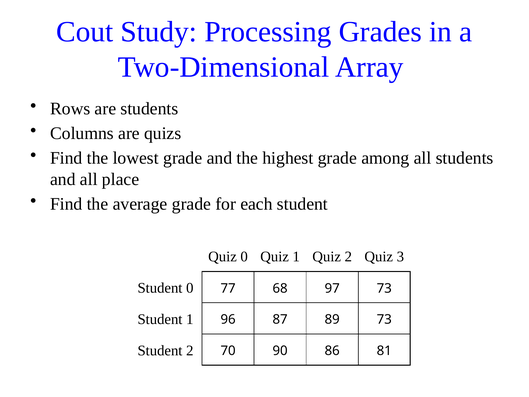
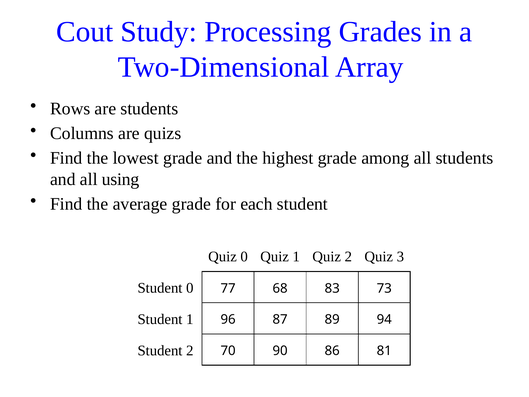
place: place -> using (121, 179)
97: 97 -> 83 (332, 288)
89 73: 73 -> 94 (384, 319)
